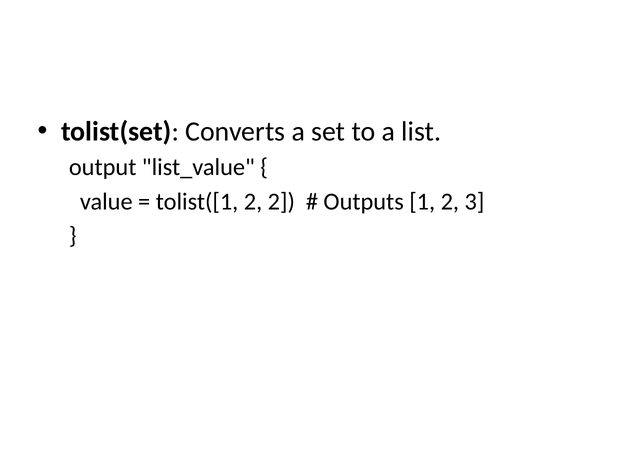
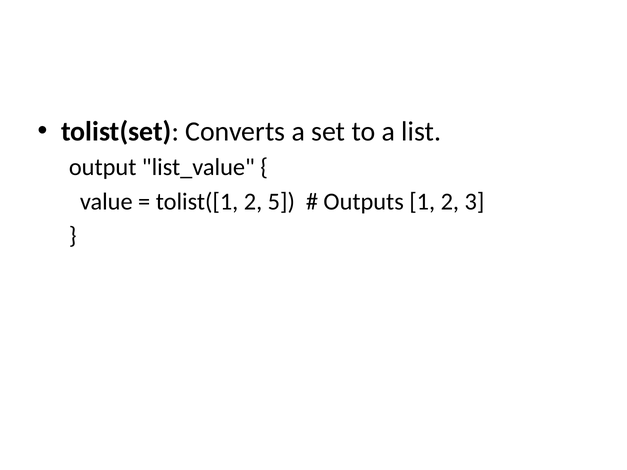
2 2: 2 -> 5 (281, 202)
